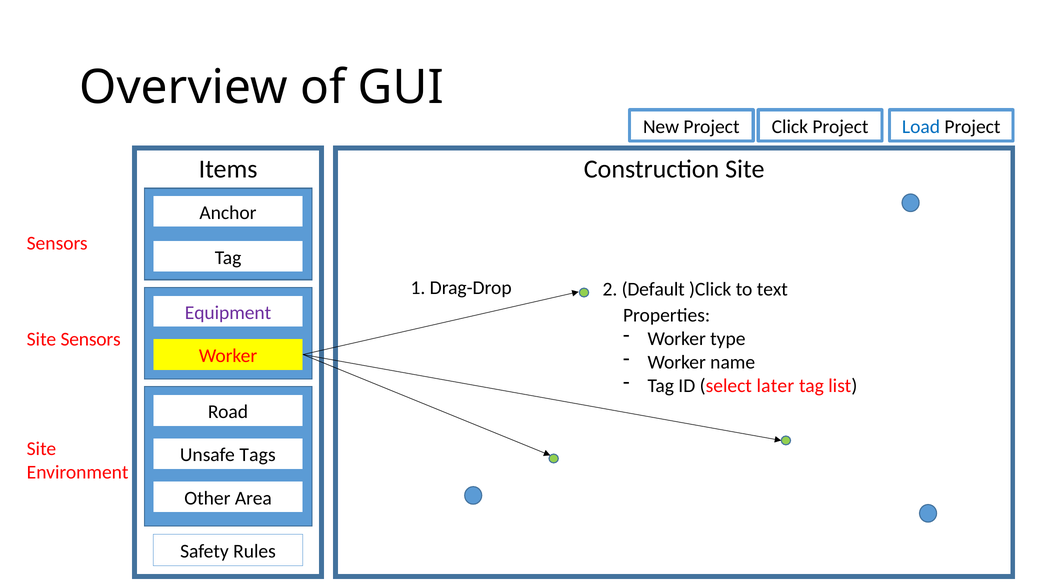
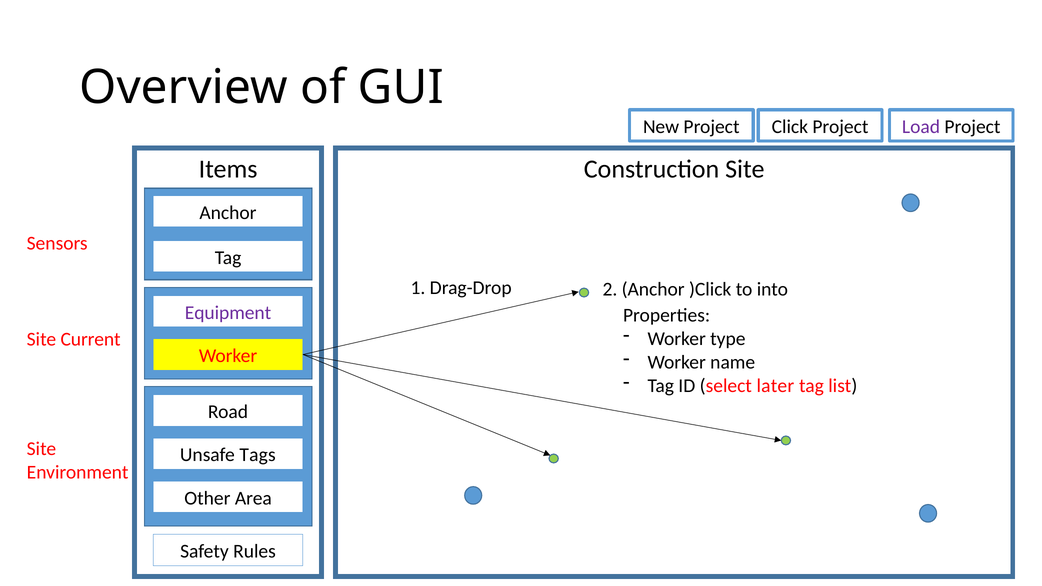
Load colour: blue -> purple (921, 127)
2 Default: Default -> Anchor (653, 289)
text: text -> into (772, 289)
Site Sensors: Sensors -> Current (91, 339)
